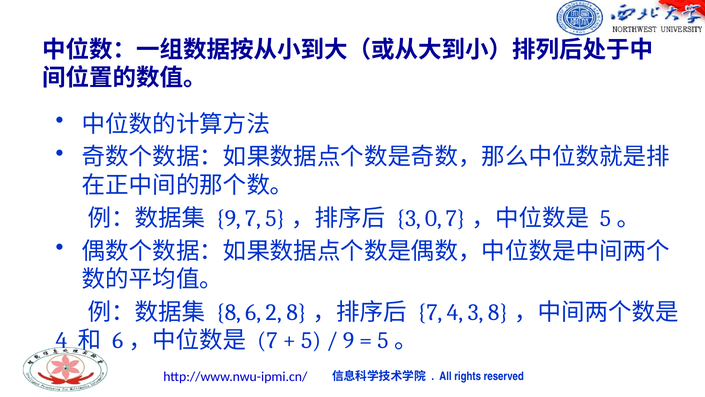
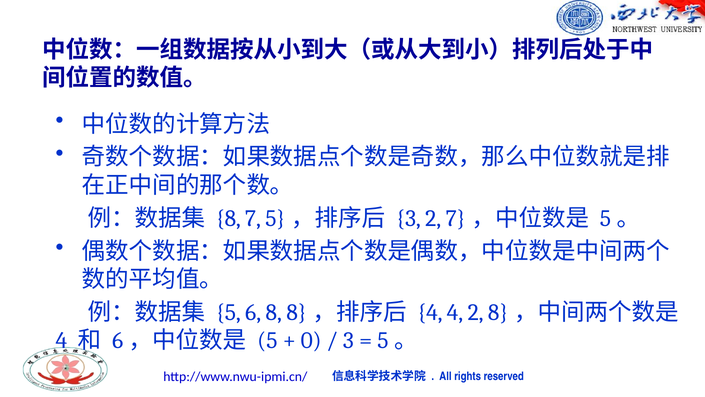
9: 9 -> 8 (228, 218)
3 0: 0 -> 2 (433, 218)
8: 8 -> 5 (228, 312)
6 2: 2 -> 8 (274, 312)
7: 7 -> 4 (430, 312)
4 3: 3 -> 2 (476, 312)
7: 7 -> 5 (267, 340)
5: 5 -> 0 (311, 340)
9: 9 -> 3 (348, 340)
